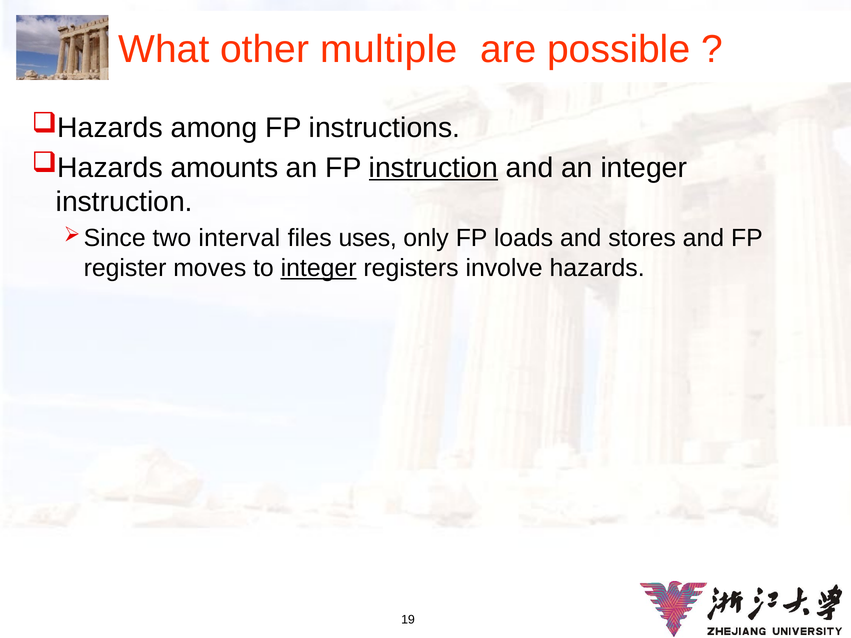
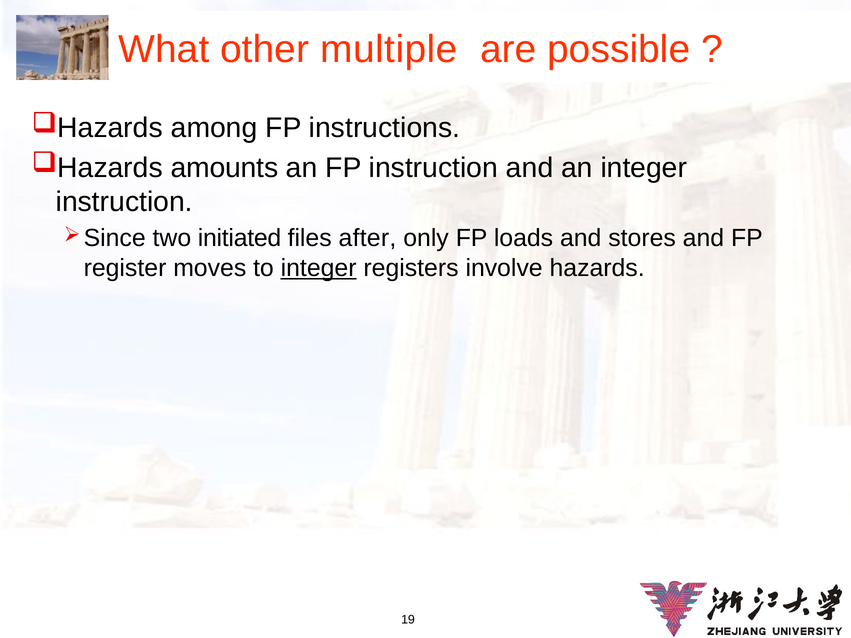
instruction underline: present -> none (433, 168)
interval: interval -> initiated (240, 238)
uses: uses -> after (367, 238)
